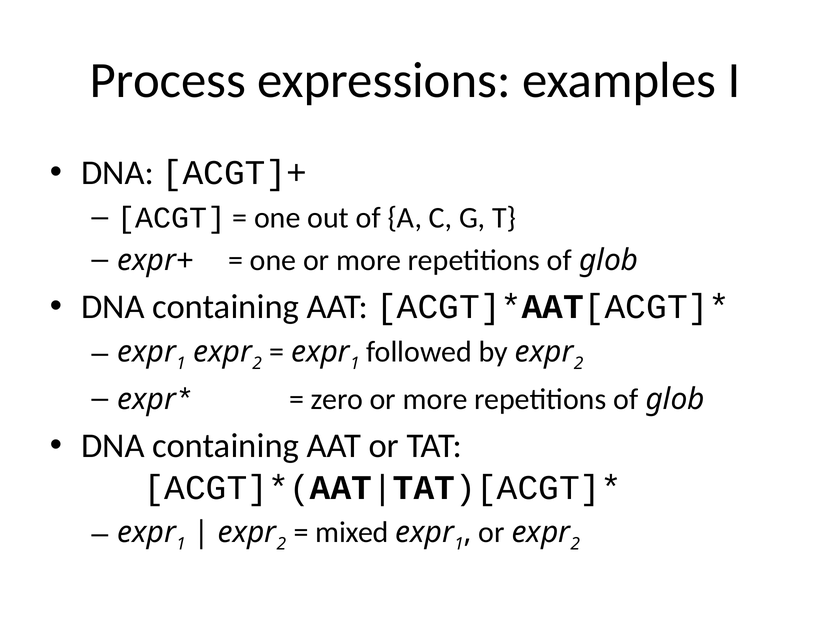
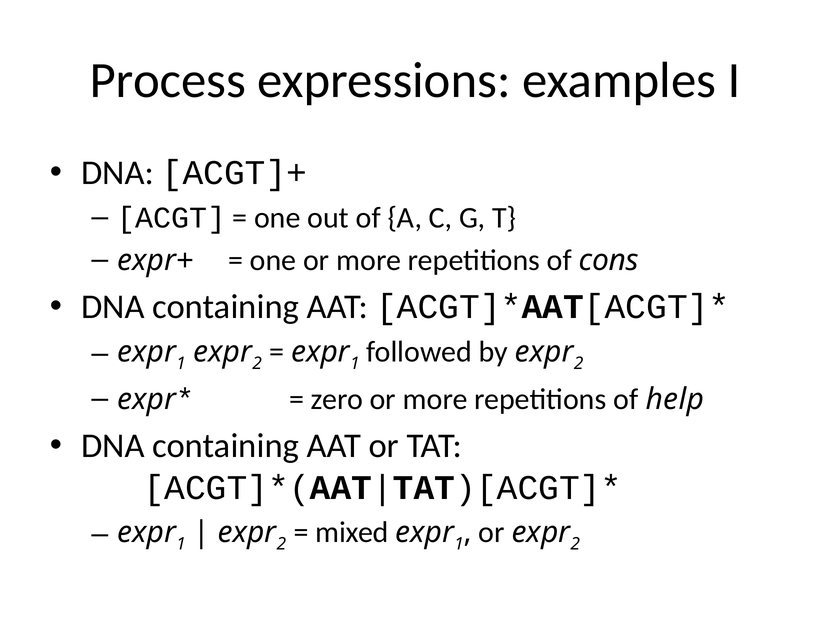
glob: glob -> cons (609, 260)
glob: glob -> help (675, 399)
